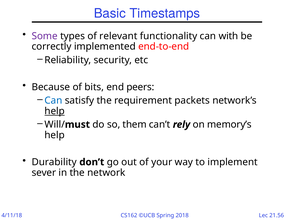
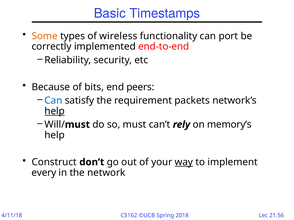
Some colour: purple -> orange (45, 36)
relevant: relevant -> wireless (118, 36)
with: with -> port (228, 36)
so them: them -> must (135, 125)
Durability: Durability -> Construct (54, 162)
way underline: none -> present (184, 162)
sever: sever -> every (44, 173)
